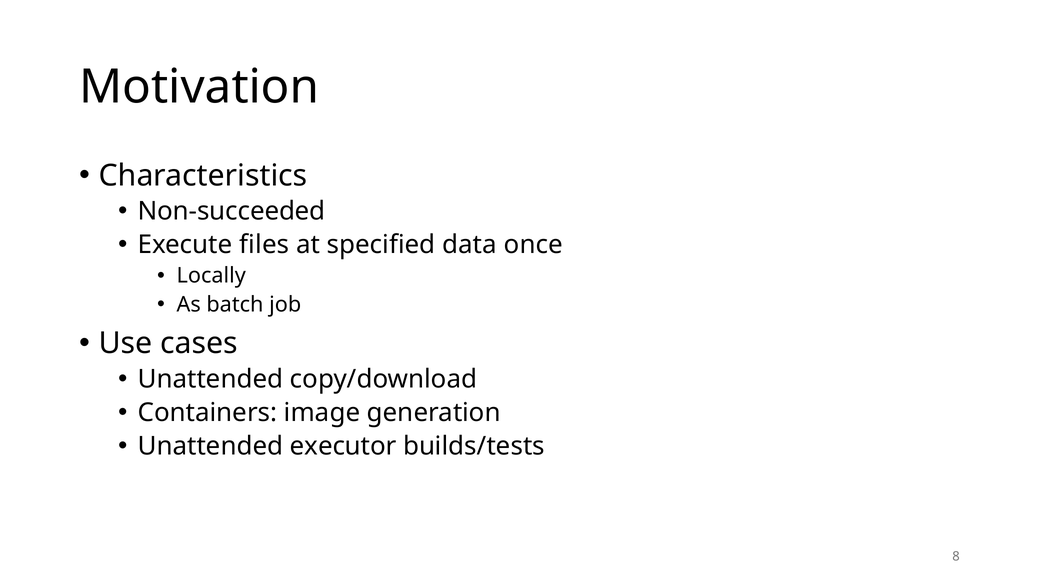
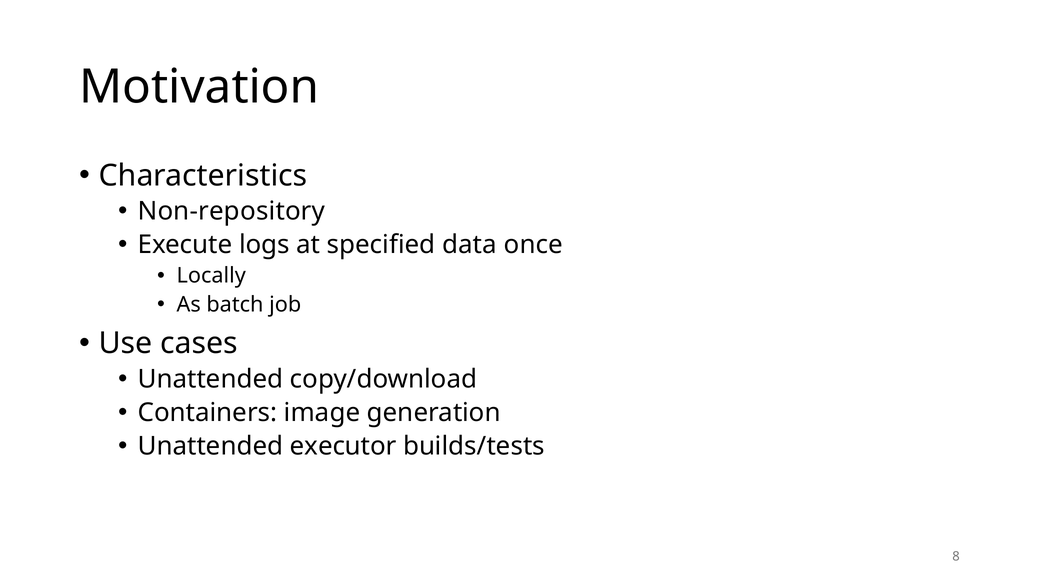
Non-succeeded: Non-succeeded -> Non-repository (231, 211)
files: files -> logs (264, 245)
